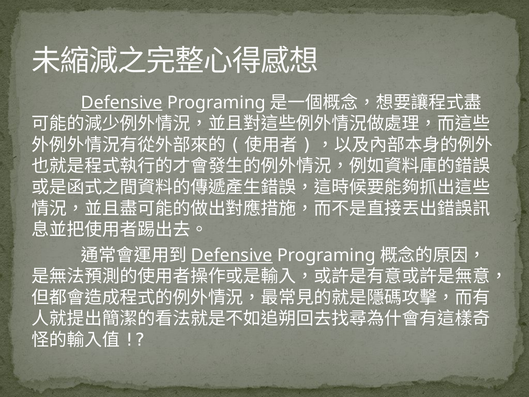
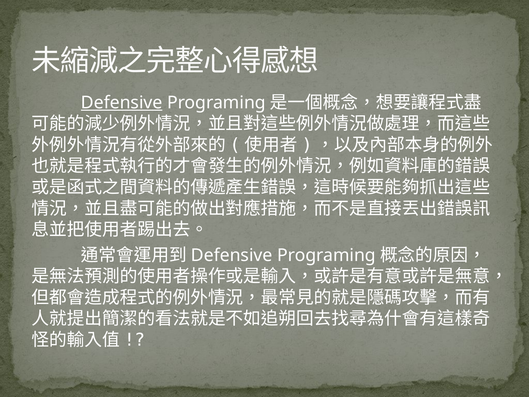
Defensive underline: present -> none (232, 255)
